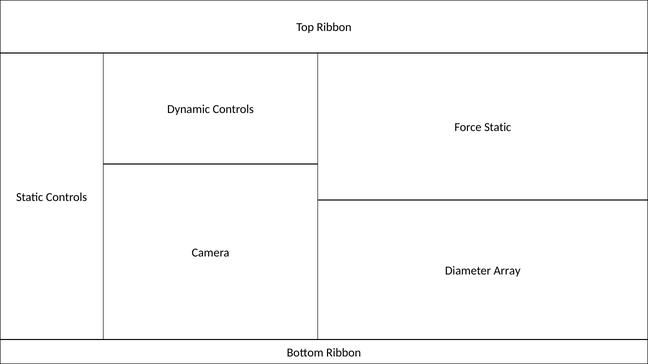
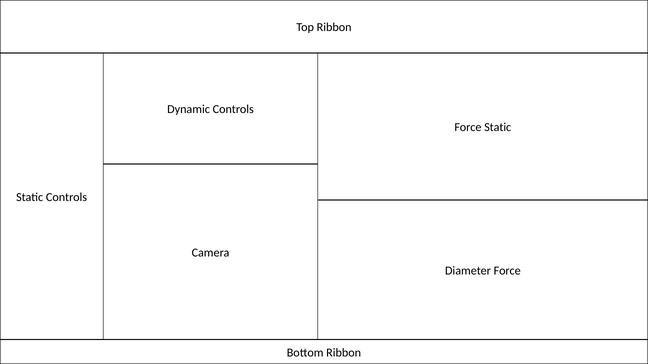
Diameter Array: Array -> Force (507, 271)
